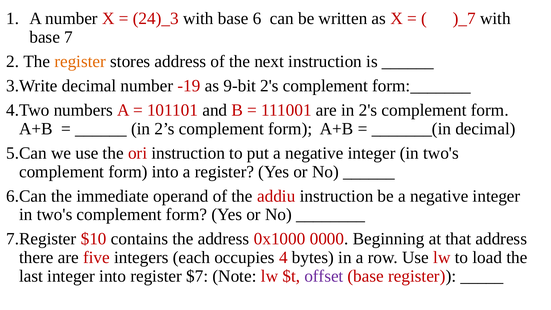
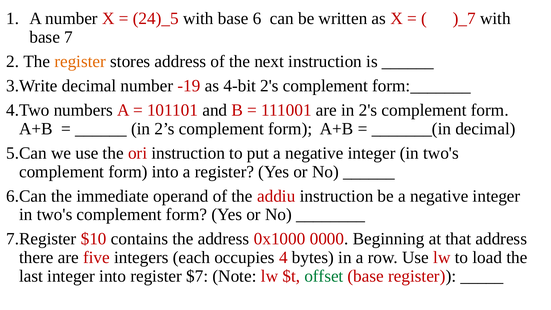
24)_3: 24)_3 -> 24)_5 (156, 18)
9-bit: 9-bit -> 4-bit (240, 86)
offset colour: purple -> green (324, 276)
